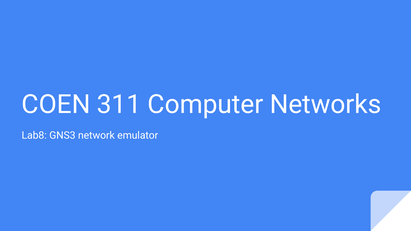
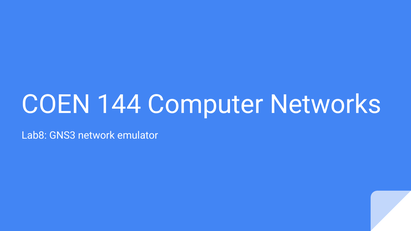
311: 311 -> 144 (119, 105)
